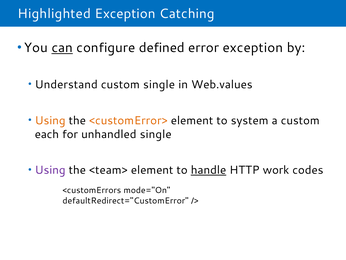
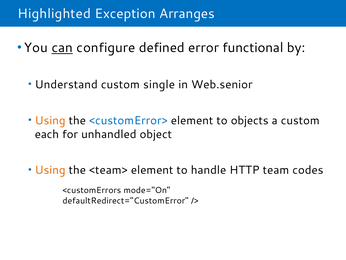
Catching: Catching -> Arranges (187, 14)
error exception: exception -> functional (253, 48)
Web.values: Web.values -> Web.senior (222, 84)
<customError> colour: orange -> blue (128, 120)
system: system -> objects (250, 120)
unhandled single: single -> object (156, 134)
Using colour: purple -> orange (50, 170)
handle underline: present -> none (209, 170)
work: work -> team (276, 170)
